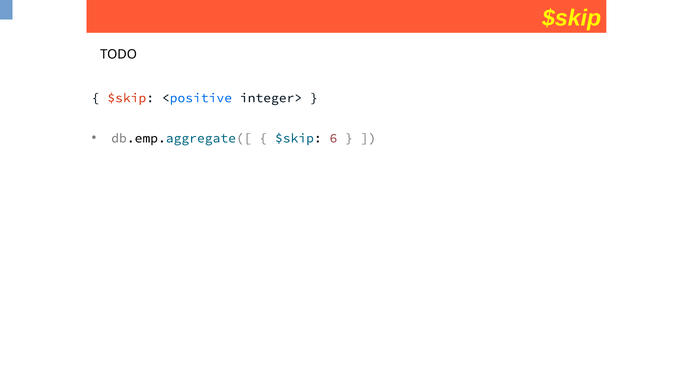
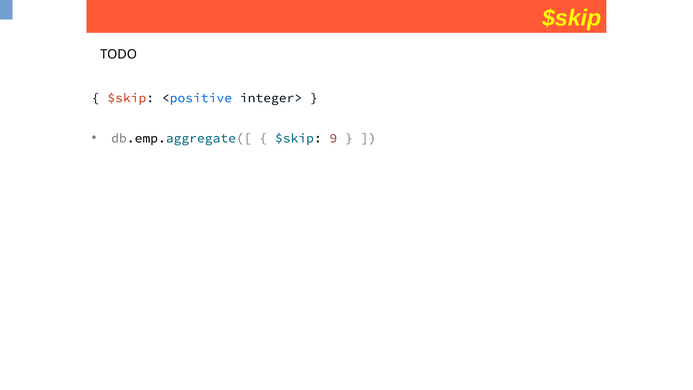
6: 6 -> 9 (333, 138)
